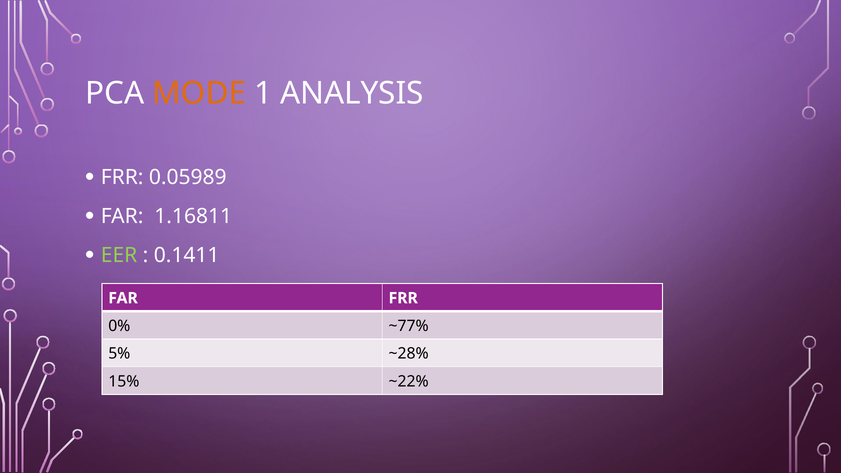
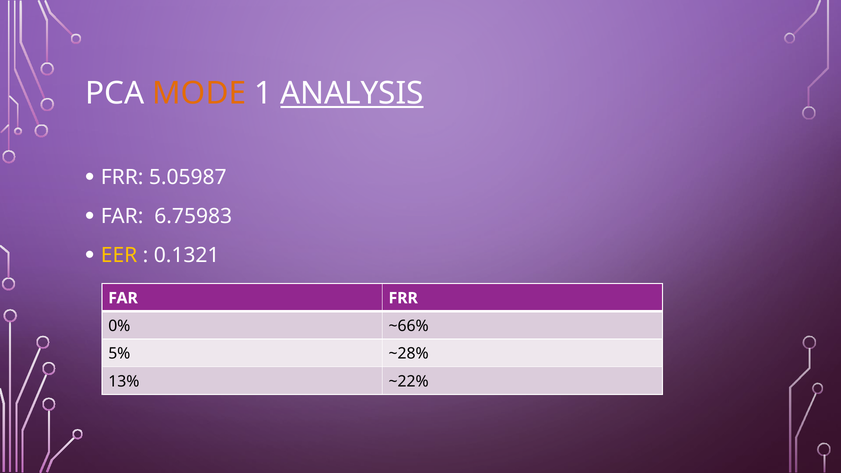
ANALYSIS underline: none -> present (352, 93)
0.05989: 0.05989 -> 5.05987 (188, 177)
1.16811: 1.16811 -> 6.75983 (193, 217)
EER colour: light green -> yellow (119, 256)
0.1411: 0.1411 -> 0.1321 (187, 256)
~77%: ~77% -> ~66% (409, 326)
15%: 15% -> 13% (124, 382)
